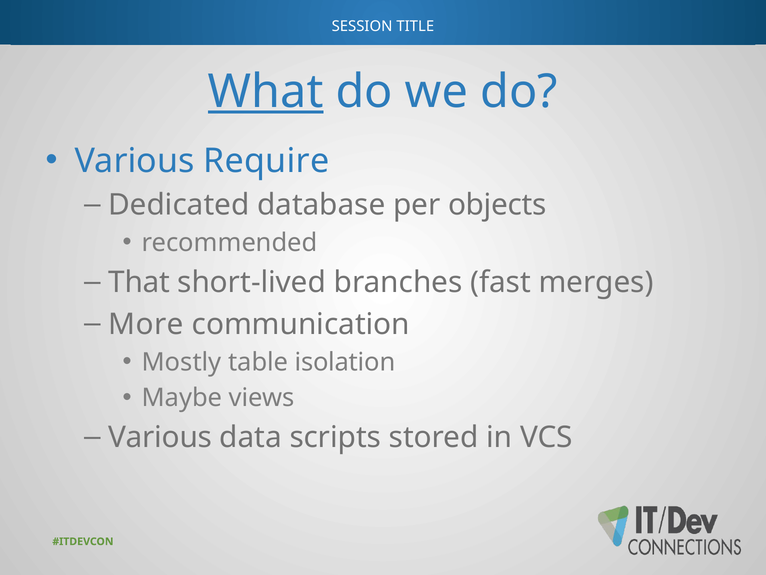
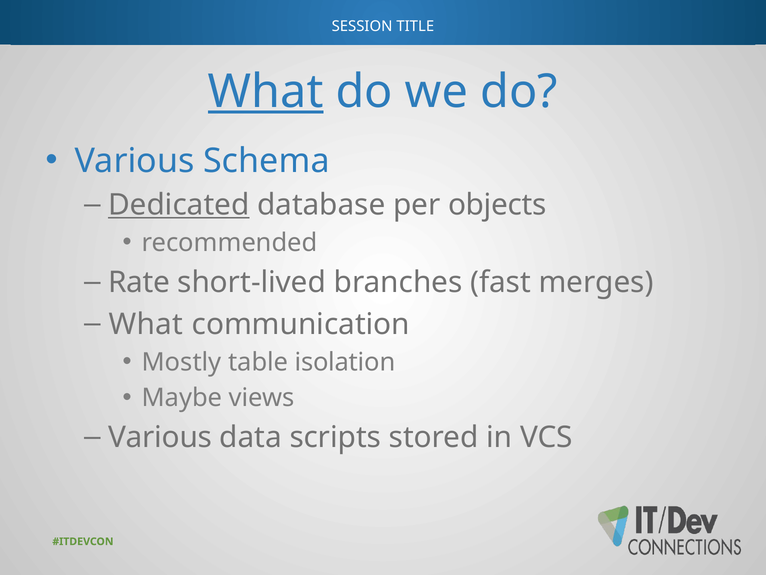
Require: Require -> Schema (266, 161)
Dedicated underline: none -> present (179, 205)
That: That -> Rate (139, 282)
More: More -> What (146, 324)
